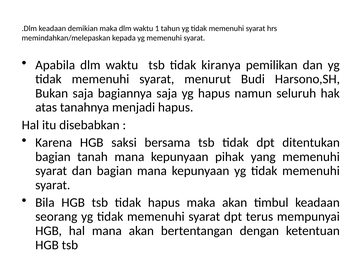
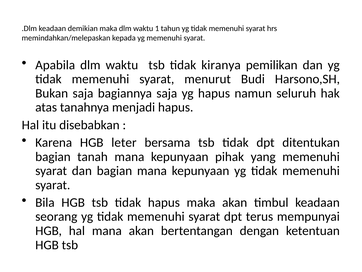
saksi: saksi -> leter (124, 142)
